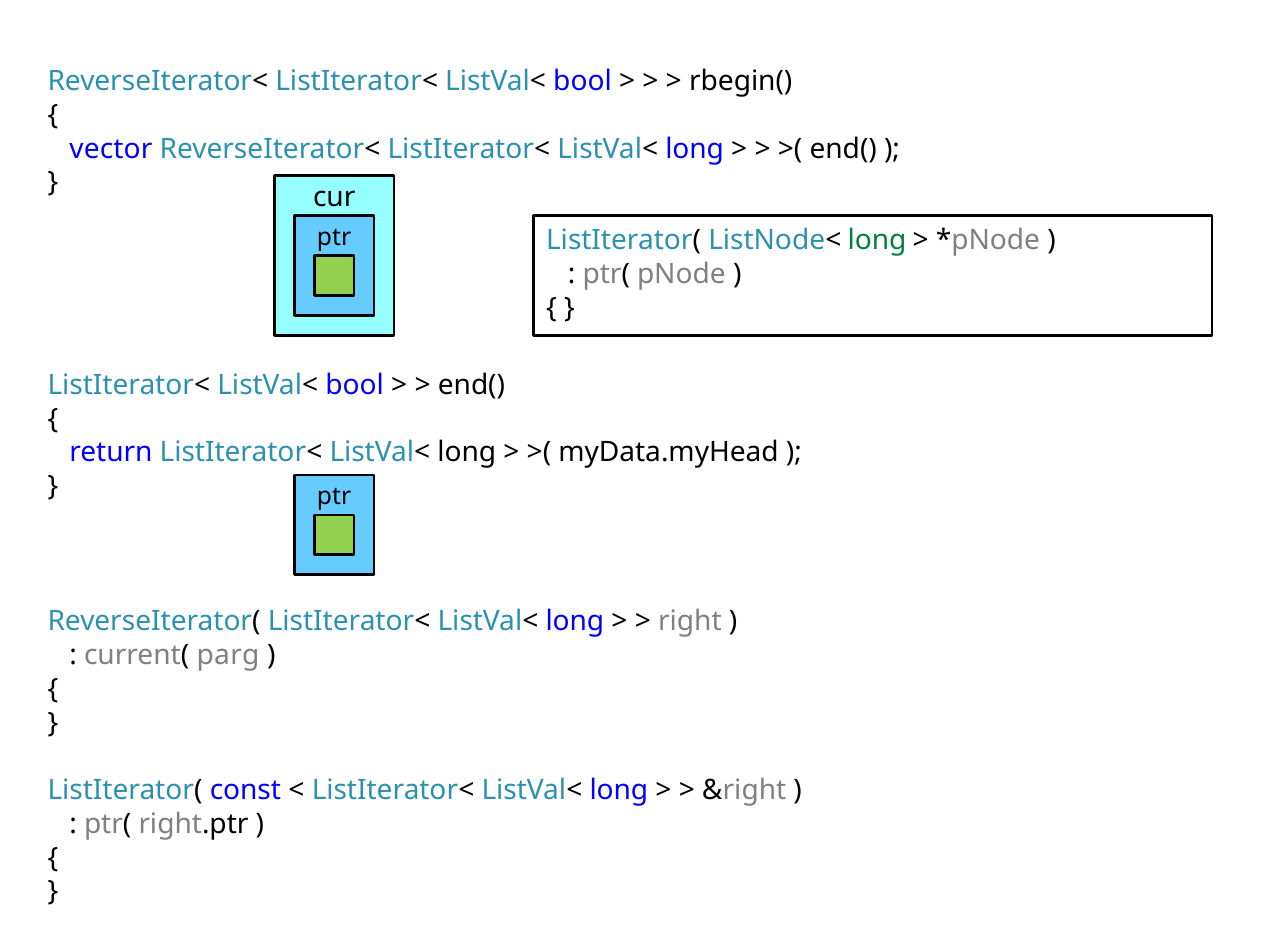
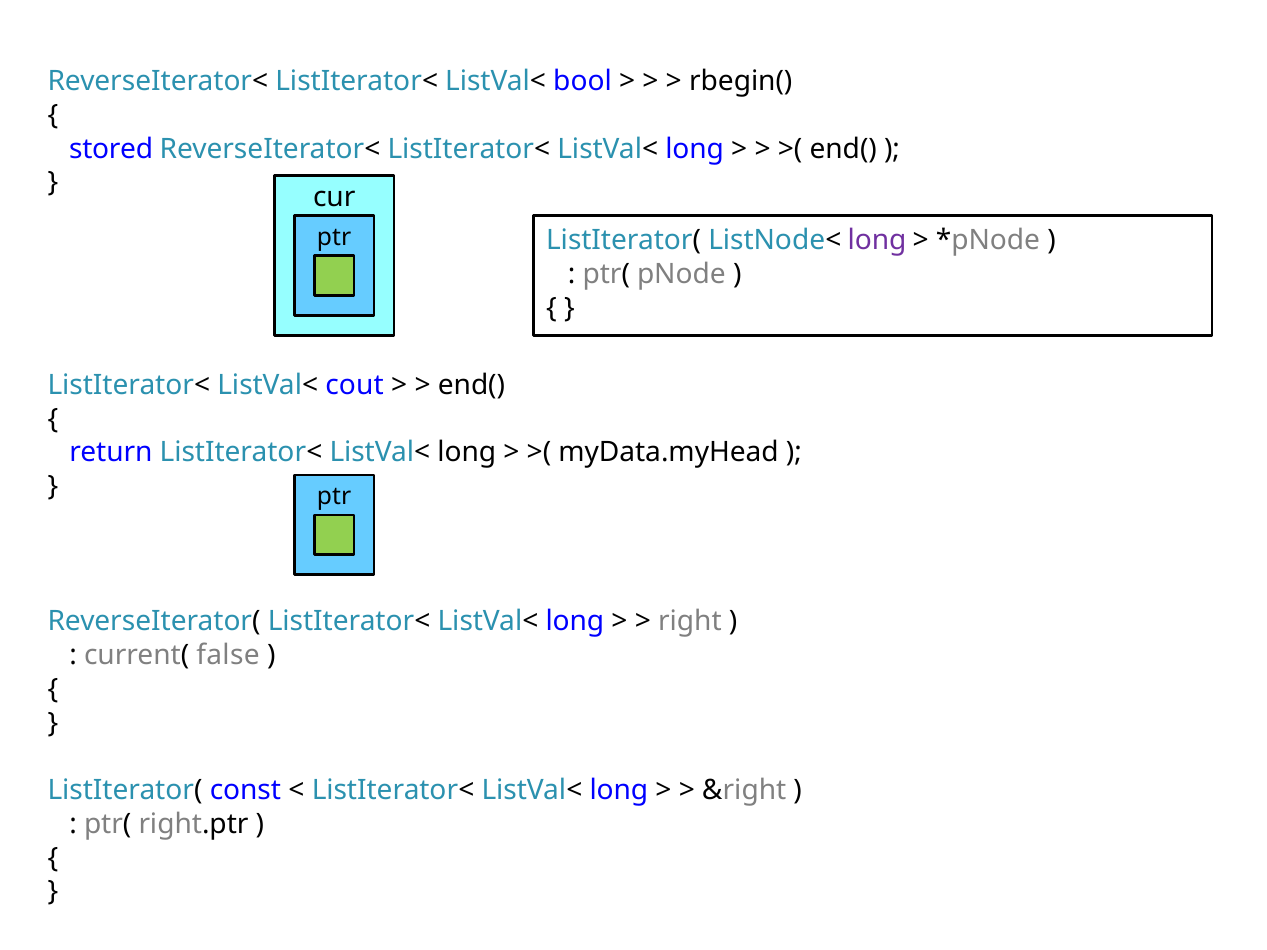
vector: vector -> stored (111, 149)
long colour: green -> purple (877, 241)
bool: bool -> cout (355, 385)
parg: parg -> false (228, 655)
